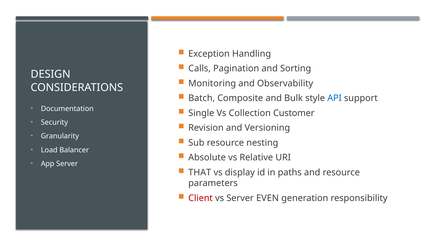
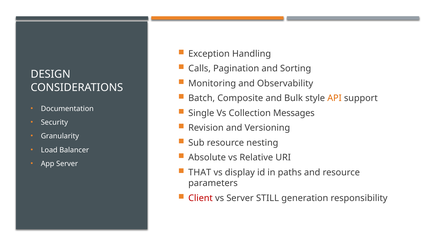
API colour: blue -> orange (335, 98)
Customer: Customer -> Messages (294, 113)
EVEN: EVEN -> STILL (268, 198)
